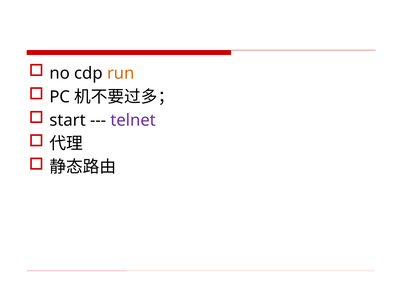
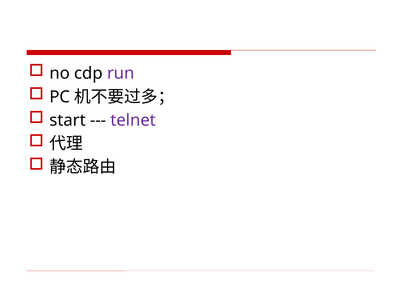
run colour: orange -> purple (121, 73)
